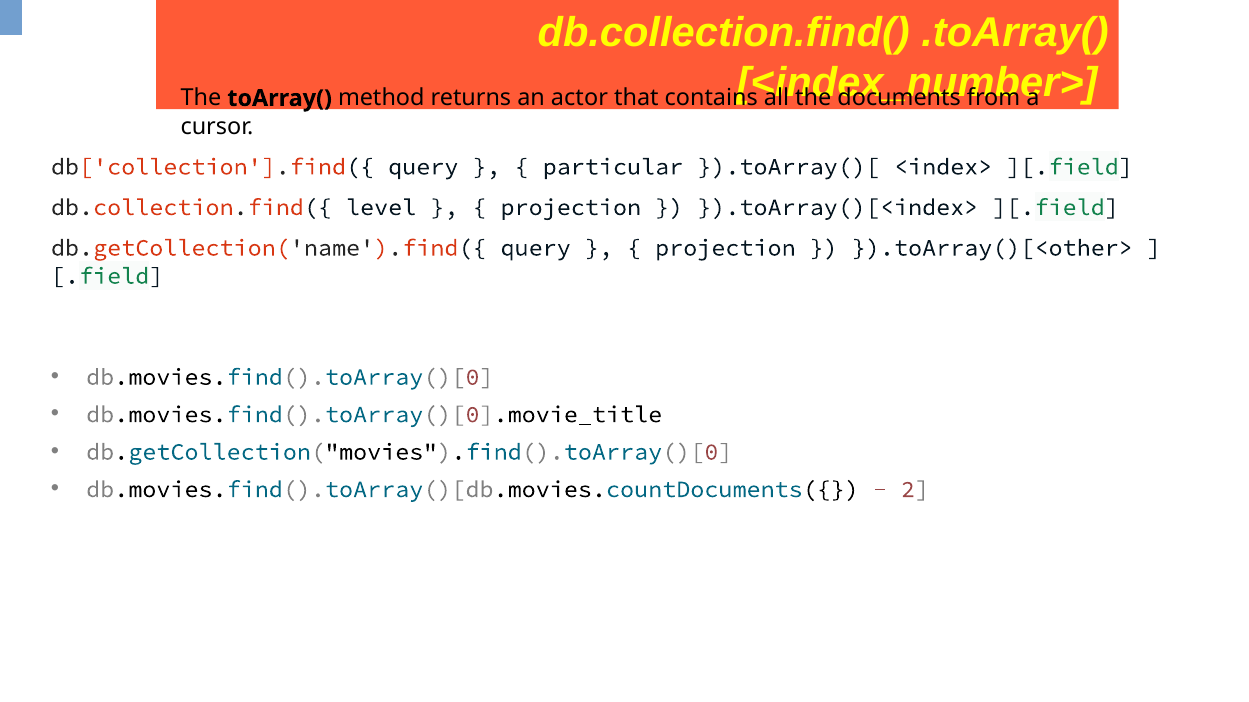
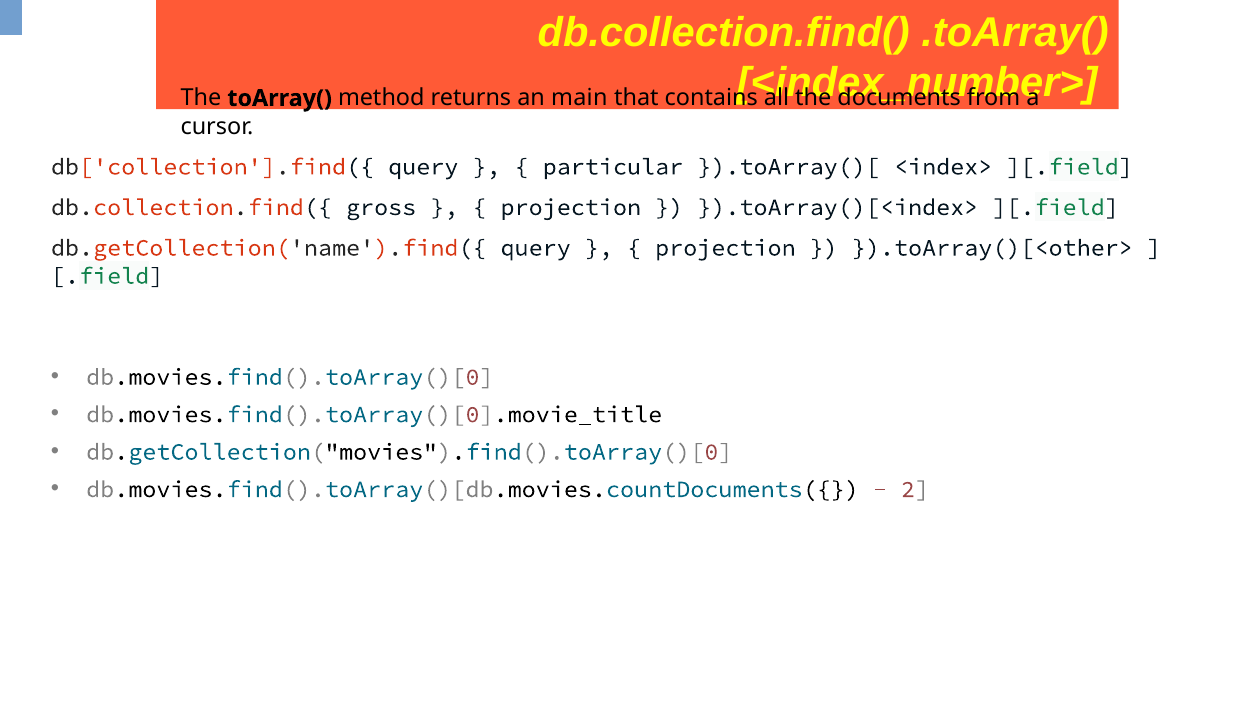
actor: actor -> main (579, 98)
level: level -> gross (381, 207)
